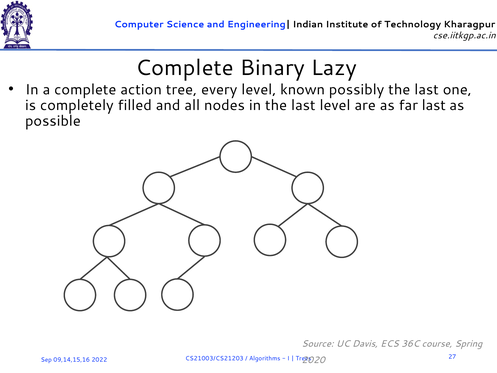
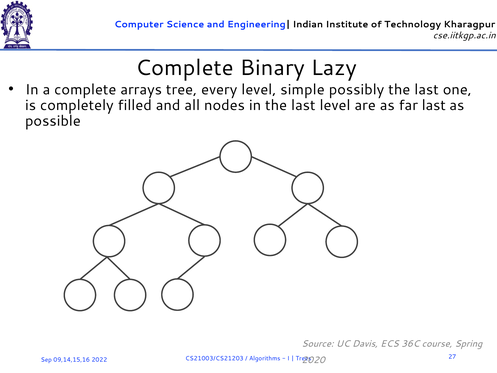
action: action -> arrays (141, 89)
known: known -> simple (302, 89)
